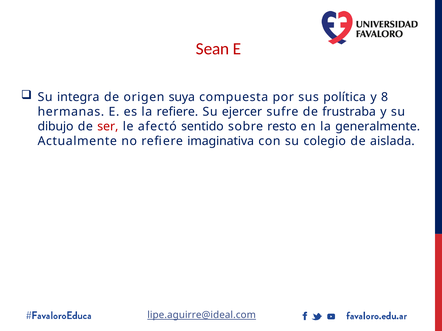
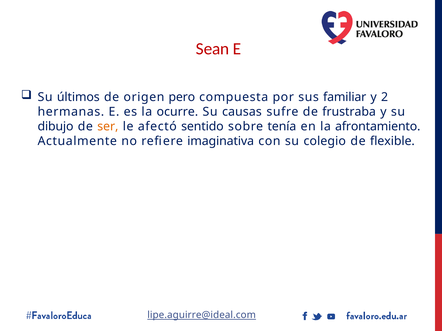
integra: integra -> últimos (78, 97)
suya: suya -> pero (182, 97)
política: política -> familiar (345, 97)
8: 8 -> 2 (385, 97)
la refiere: refiere -> ocurre (177, 112)
ejercer: ejercer -> causas (242, 112)
ser colour: red -> orange (108, 127)
resto: resto -> tenía (282, 127)
generalmente: generalmente -> afrontamiento (378, 127)
aislada: aislada -> flexible (392, 141)
